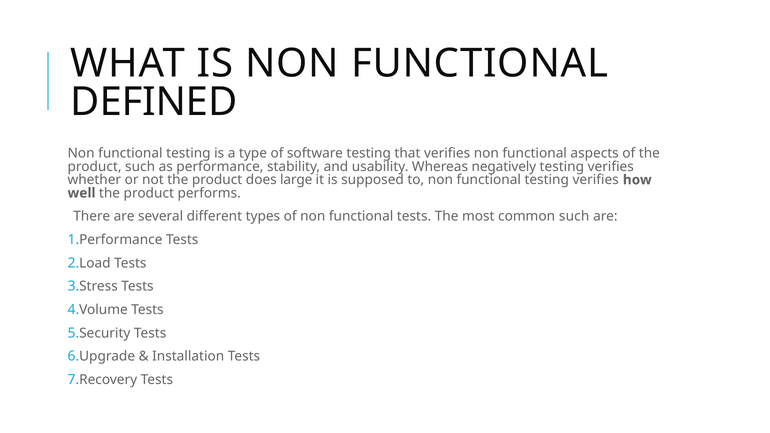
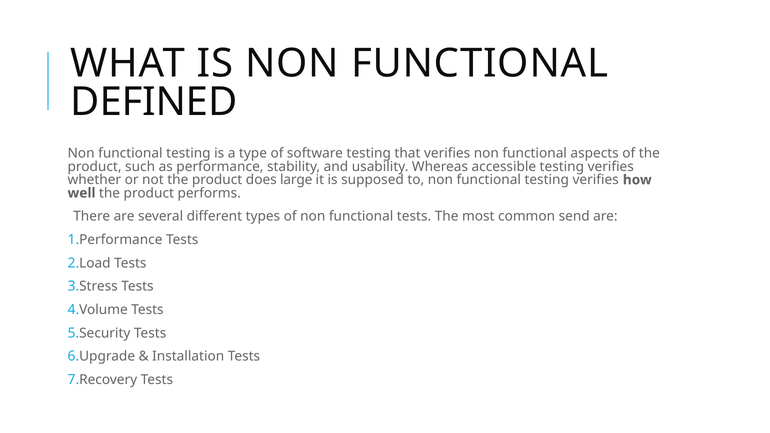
negatively: negatively -> accessible (504, 167)
common such: such -> send (574, 216)
